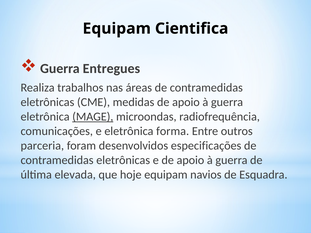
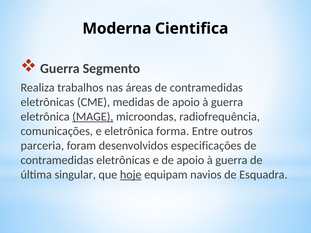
Equipam: Equipam -> Moderna (117, 29)
Entregues: Entregues -> Segmento (111, 69)
elevada: elevada -> singular (75, 175)
hoje underline: none -> present (131, 175)
